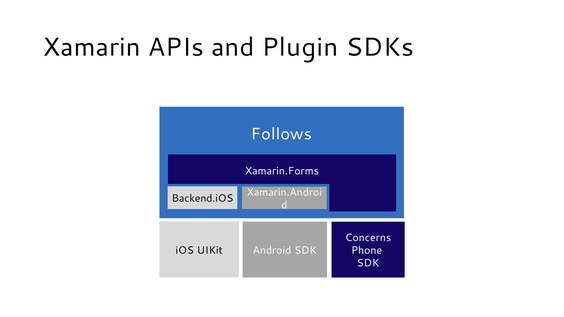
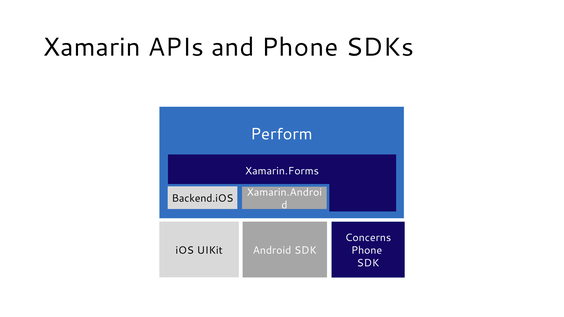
and Plugin: Plugin -> Phone (300, 47)
Follows: Follows -> Perform (282, 134)
